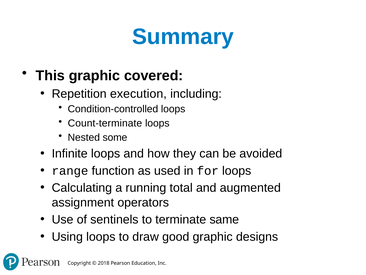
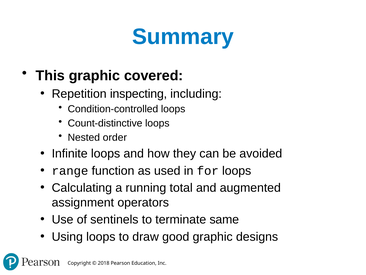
execution: execution -> inspecting (139, 94)
Count-terminate: Count-terminate -> Count-distinctive (105, 123)
some: some -> order (115, 137)
